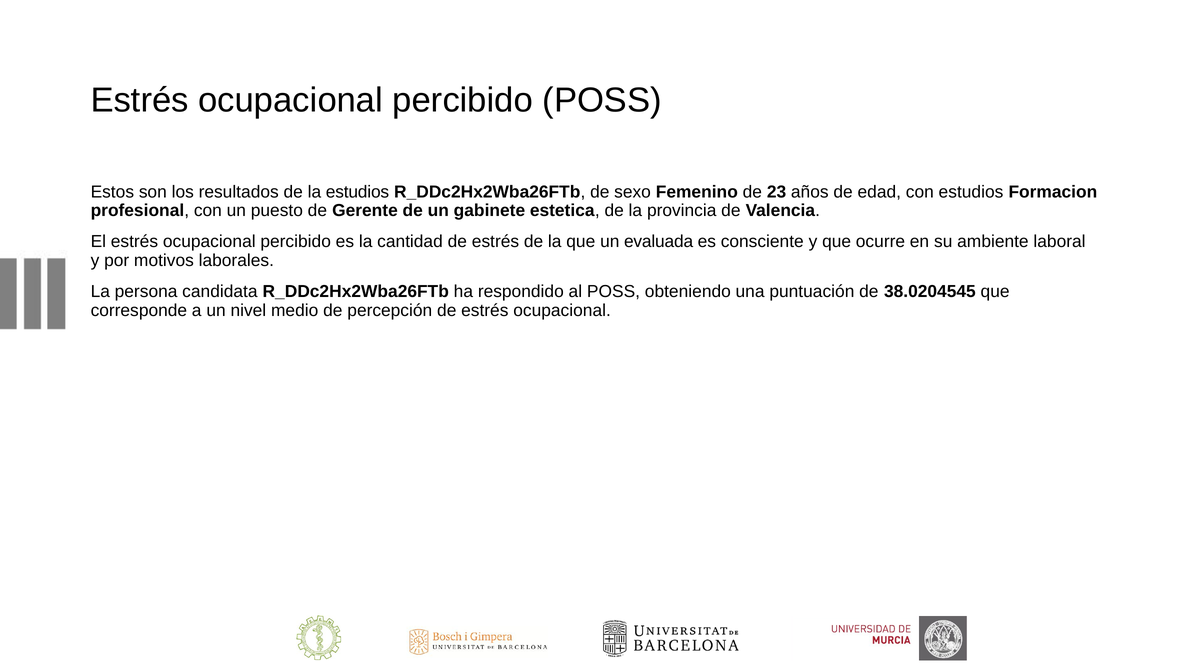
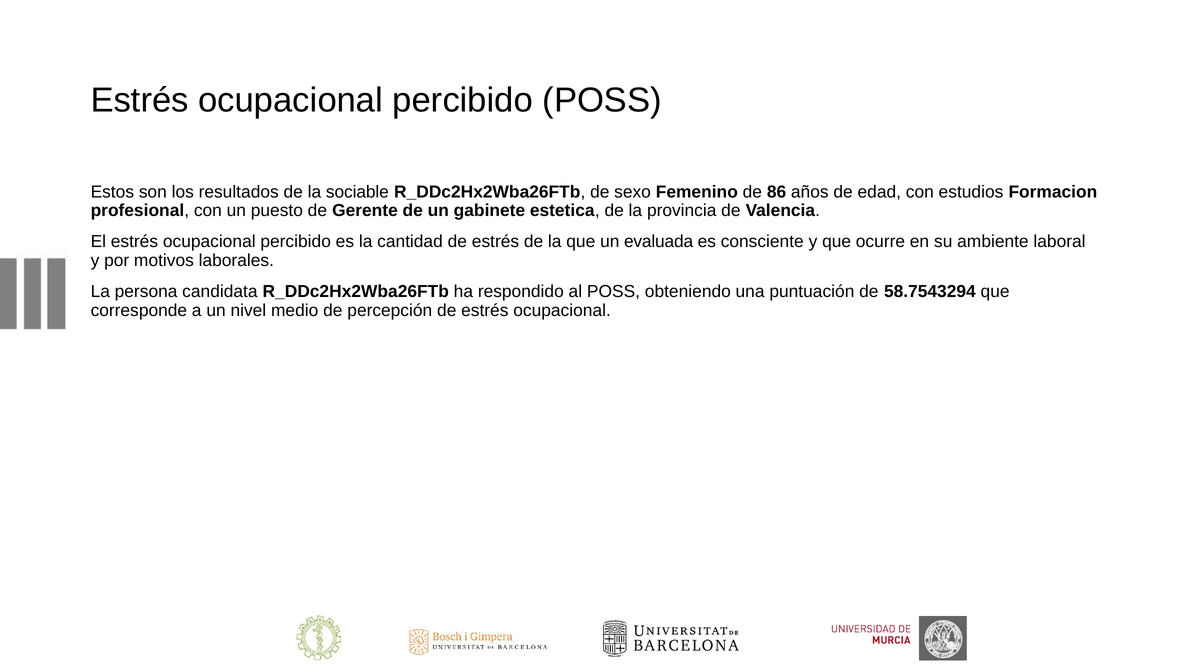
la estudios: estudios -> sociable (357, 192)
23: 23 -> 86 (777, 192)
38.0204545: 38.0204545 -> 58.7543294 (930, 292)
